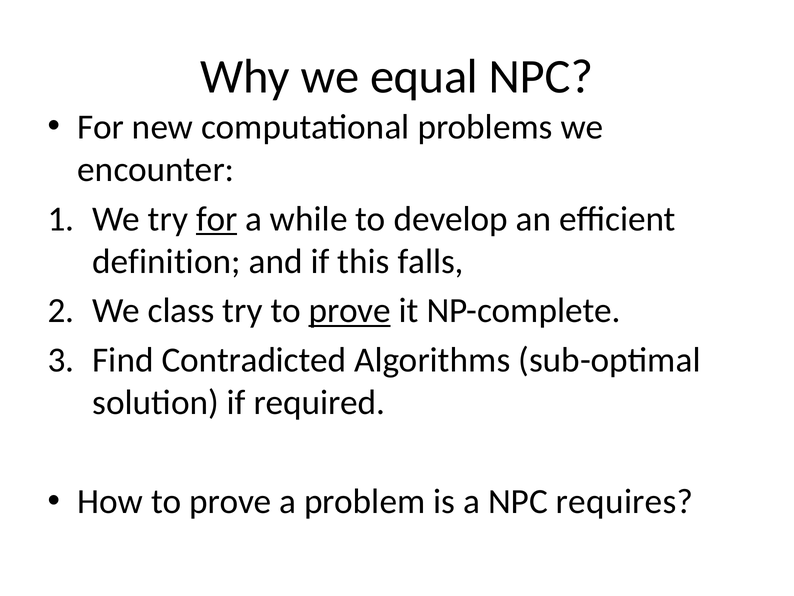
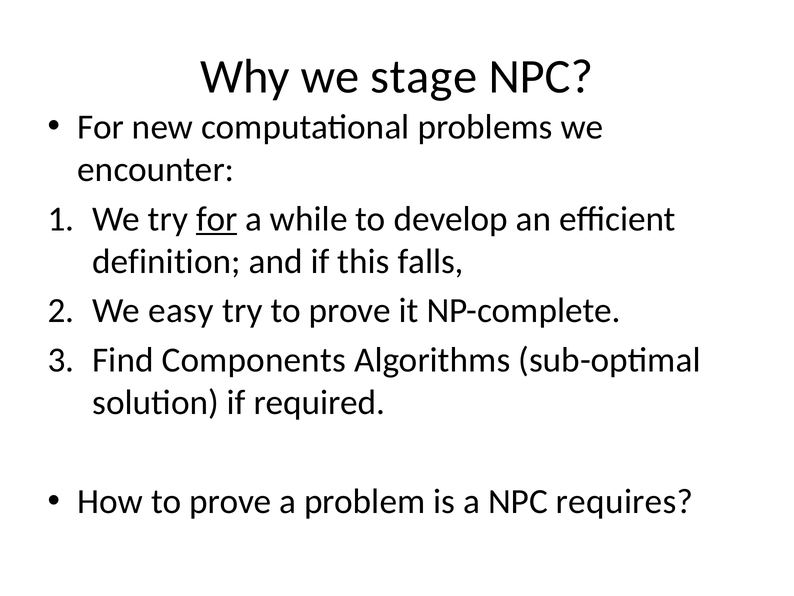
equal: equal -> stage (424, 77)
class: class -> easy (181, 311)
prove underline: present -> none (350, 311)
Contradicted: Contradicted -> Components (254, 360)
